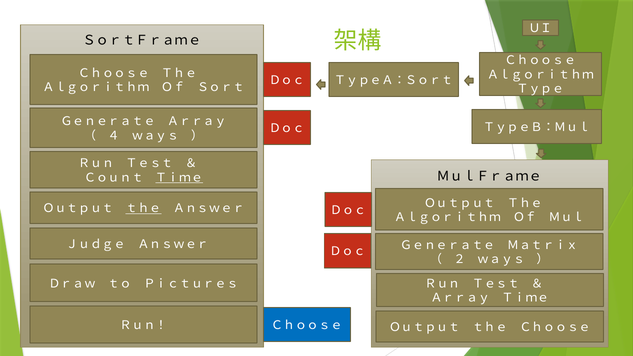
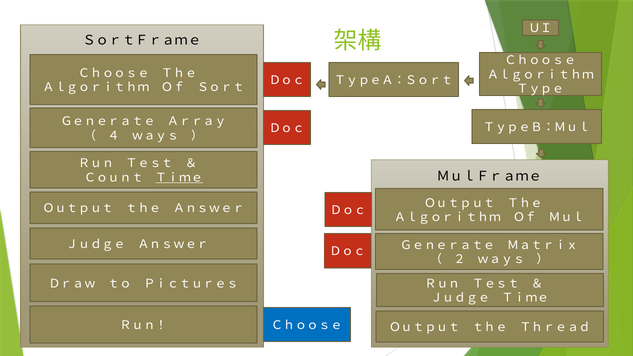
ｔｈｅ underline: present -> none (144, 209)
Ａｒｒａｙ: Ａｒｒａｙ -> Ｊｕｄｇｅ (460, 298)
ｔｈｅ Ｃｈｏｏｓｅ: Ｃｈｏｏｓｅ -> Ｔｈｒｅａｄ (555, 328)
